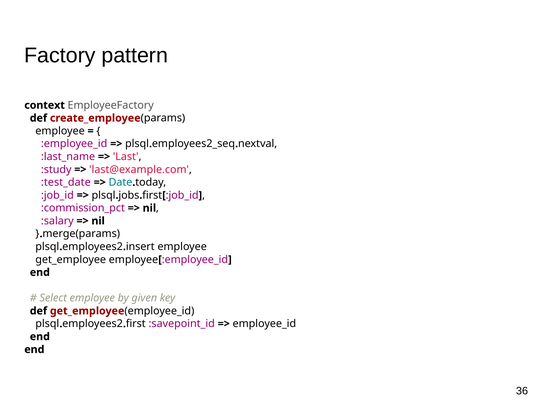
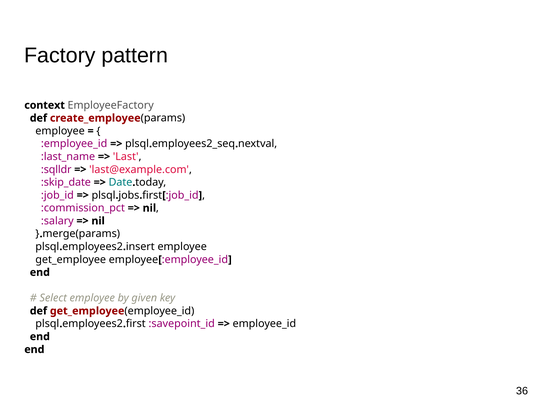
:study: :study -> :sqlldr (56, 170)
:test_date: :test_date -> :skip_date (66, 182)
